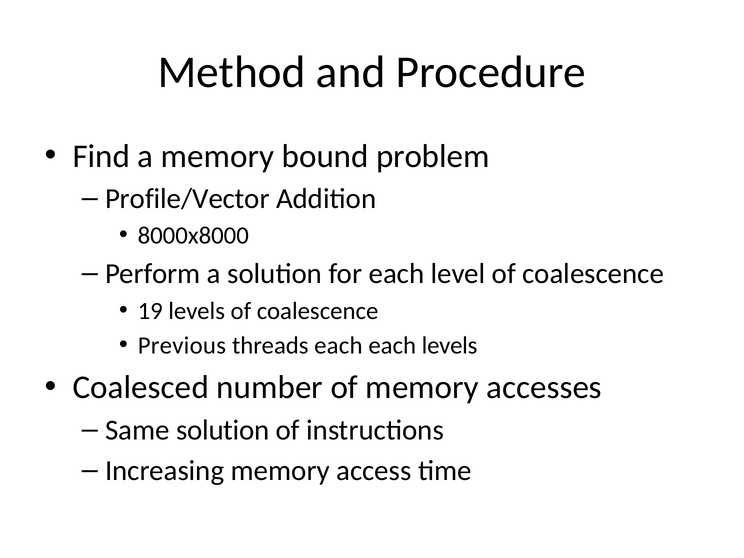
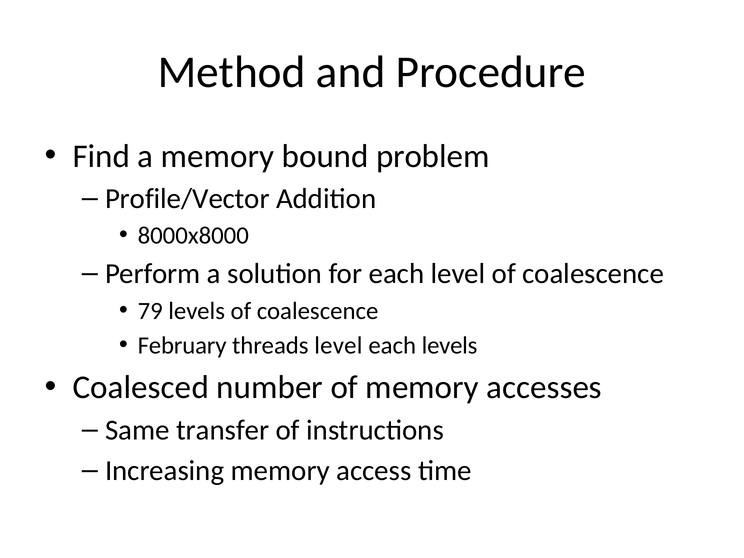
19: 19 -> 79 (150, 311)
Previous: Previous -> February (182, 346)
threads each: each -> level (338, 346)
Same solution: solution -> transfer (223, 430)
